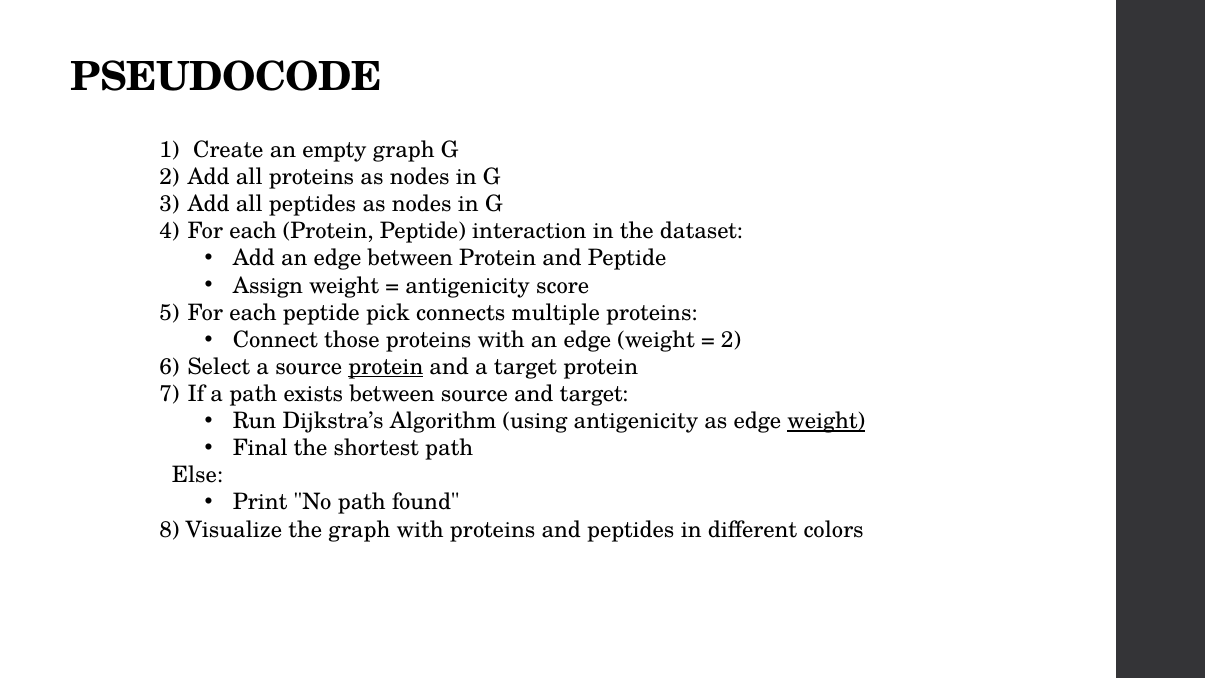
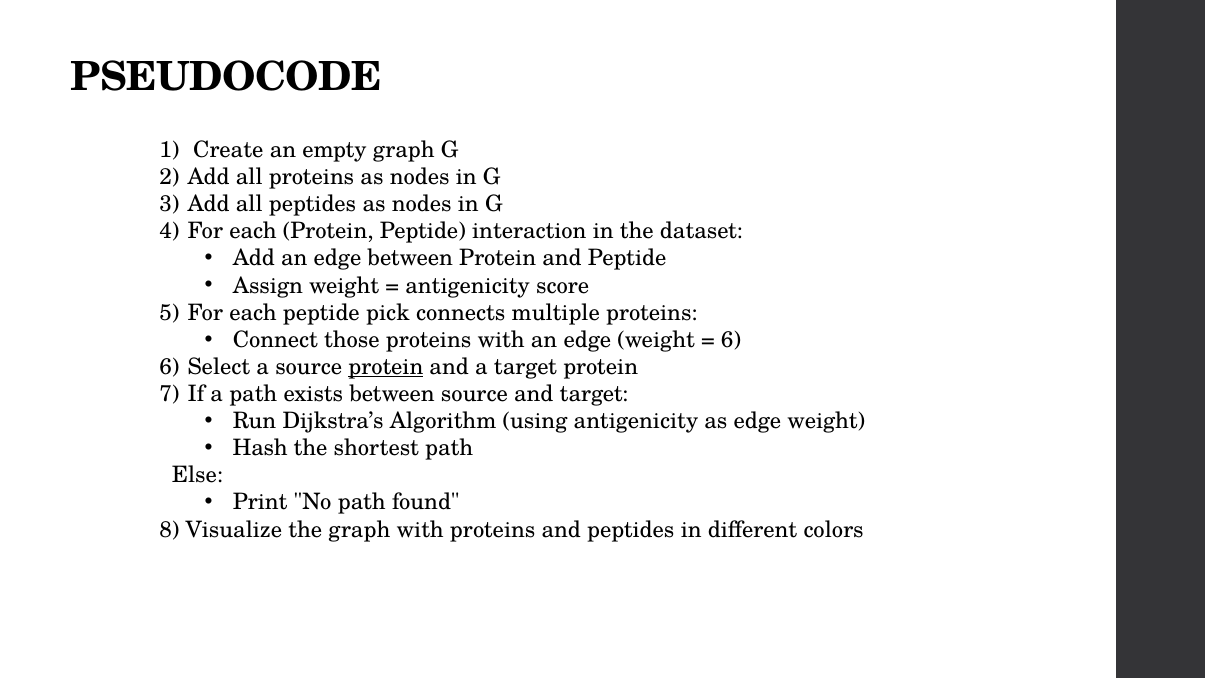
2: 2 -> 6 (731, 340)
weight underline: present -> none (826, 421)
Final: Final -> Hash (260, 448)
